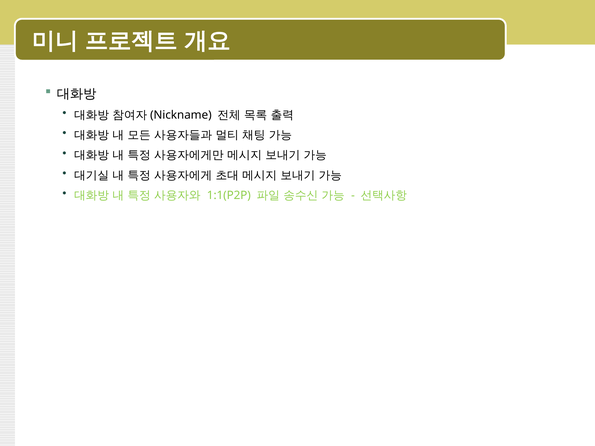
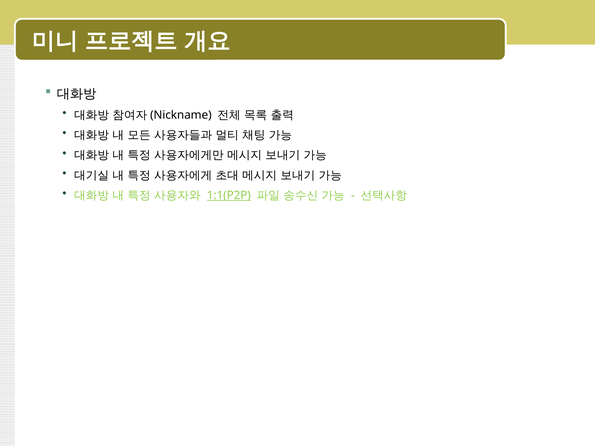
1:1(P2P underline: none -> present (229, 195)
